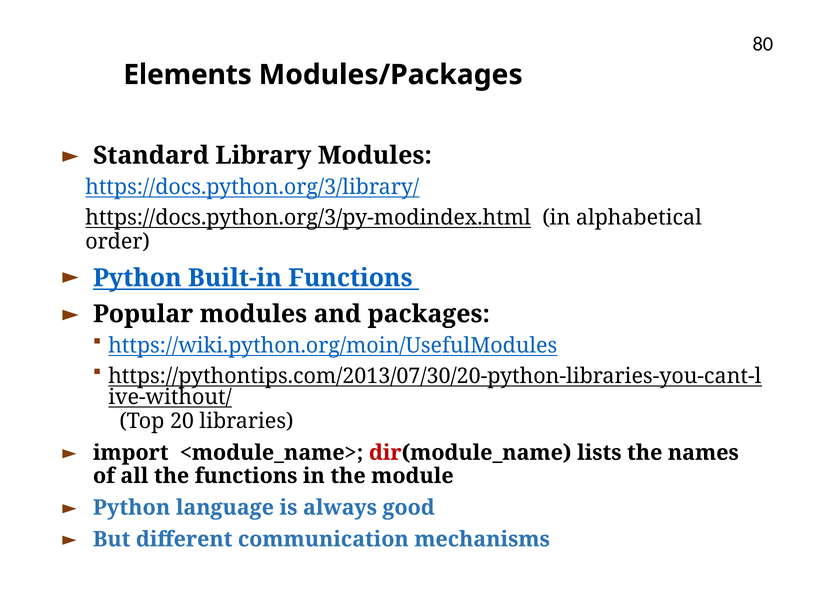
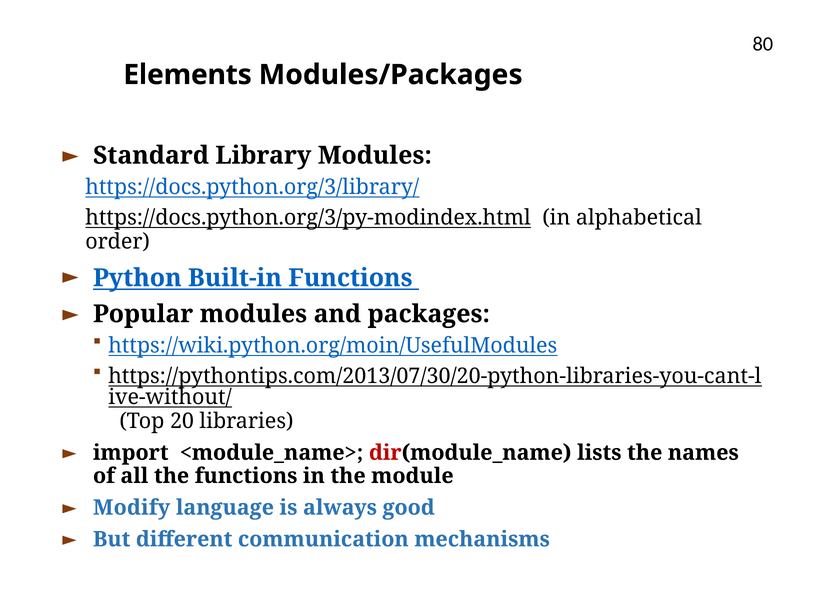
Python: Python -> Modify (132, 508)
